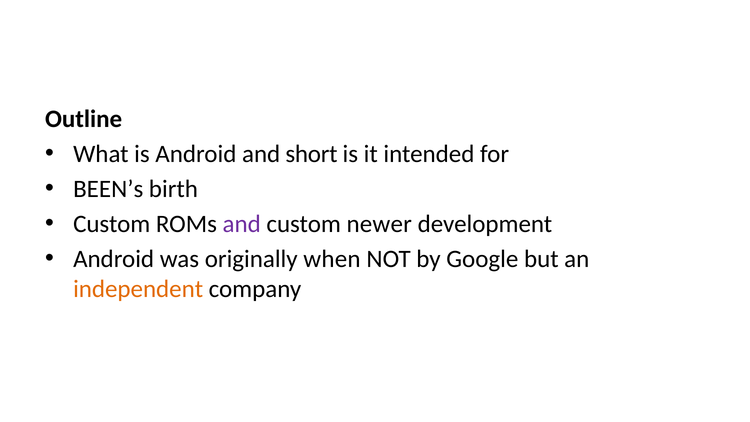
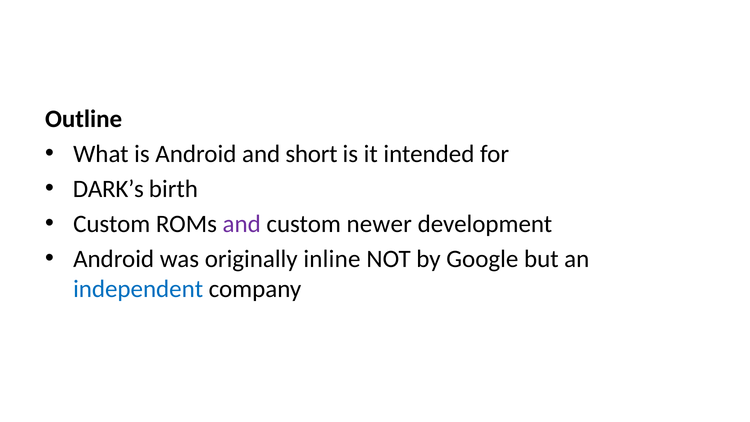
BEEN’s: BEEN’s -> DARK’s (108, 189)
when: when -> inline (332, 259)
independent colour: orange -> blue (138, 289)
